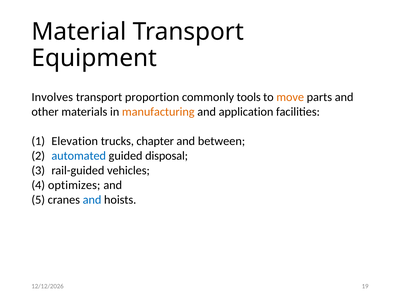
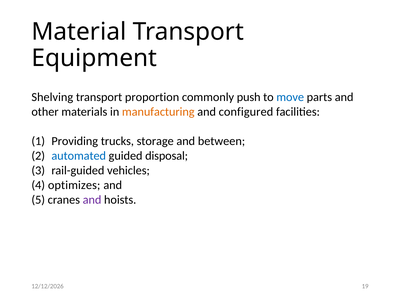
Involves: Involves -> Shelving (52, 97)
tools: tools -> push (249, 97)
move colour: orange -> blue (290, 97)
application: application -> configured (246, 112)
Elevation: Elevation -> Providing (75, 141)
chapter: chapter -> storage (155, 141)
and colour: blue -> purple (92, 200)
